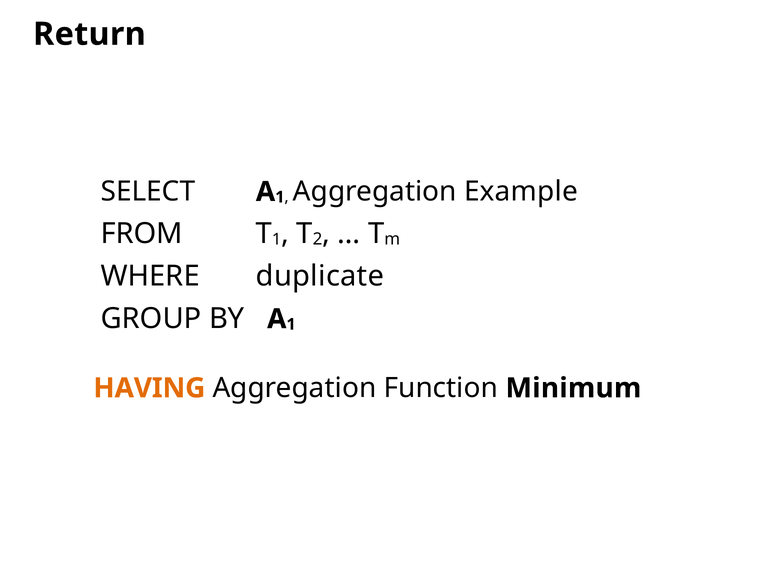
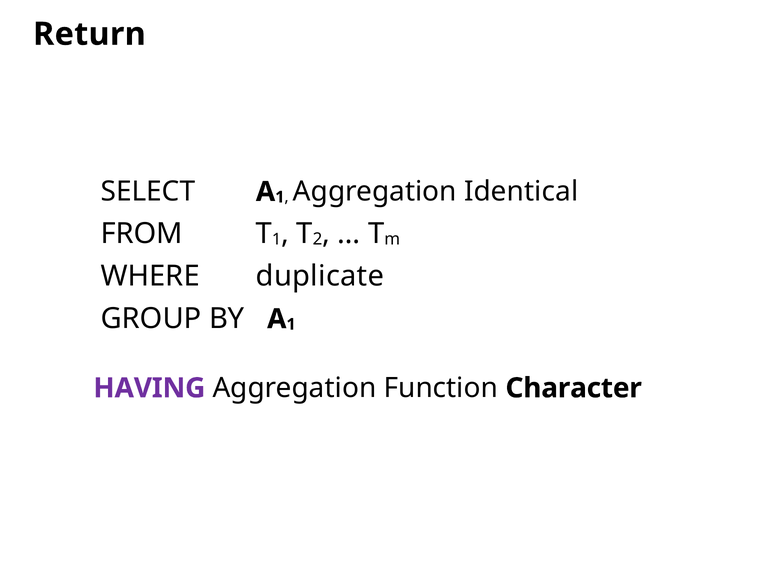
Example: Example -> Identical (521, 192)
HAVING colour: orange -> purple (149, 388)
Minimum: Minimum -> Character (574, 388)
